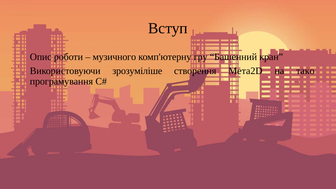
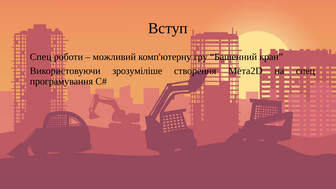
Опис: Опис -> Спец (41, 57)
музичного: музичного -> можливий (114, 57)
на тако: тако -> спец (305, 71)
